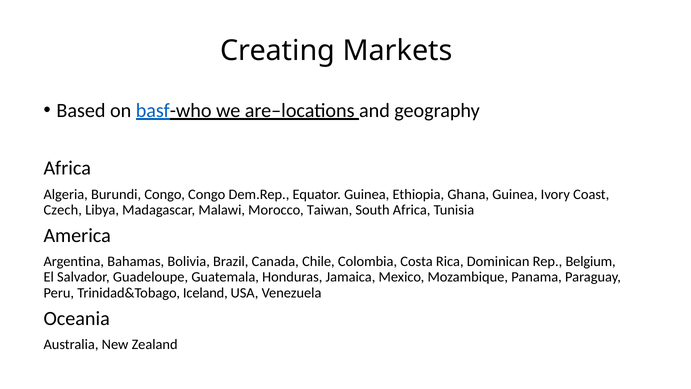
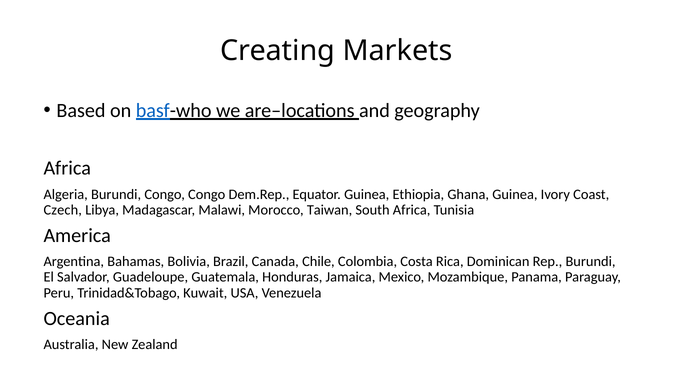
Rep Belgium: Belgium -> Burundi (591, 261)
Iceland: Iceland -> Kuwait (205, 293)
